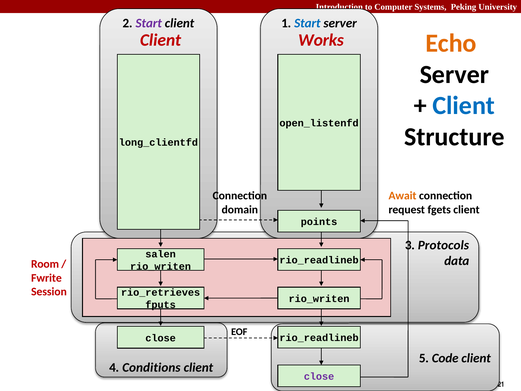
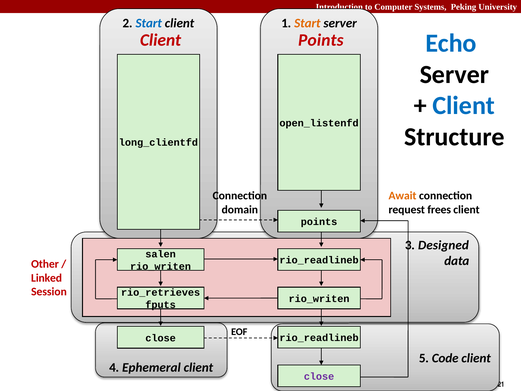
Start colour: purple -> blue (149, 23)
Start colour: blue -> orange (307, 23)
Echo colour: orange -> blue (451, 43)
Works: Works -> Points (321, 40)
fgets: fgets -> frees (439, 209)
Protocols: Protocols -> Designed (443, 245)
Room: Room -> Other (45, 264)
Fwrite: Fwrite -> Linked (47, 278)
Conditions: Conditions -> Ephemeral (151, 367)
